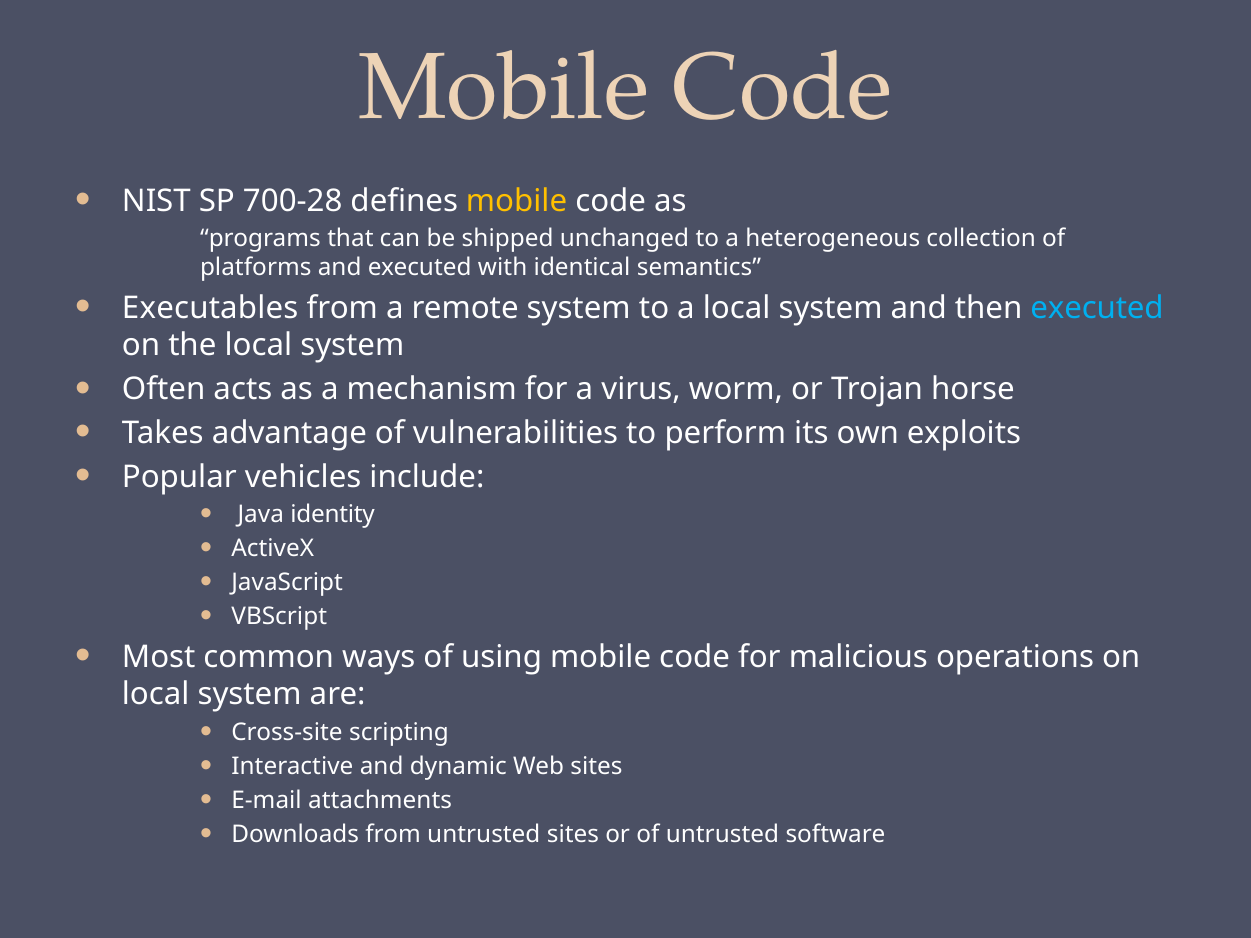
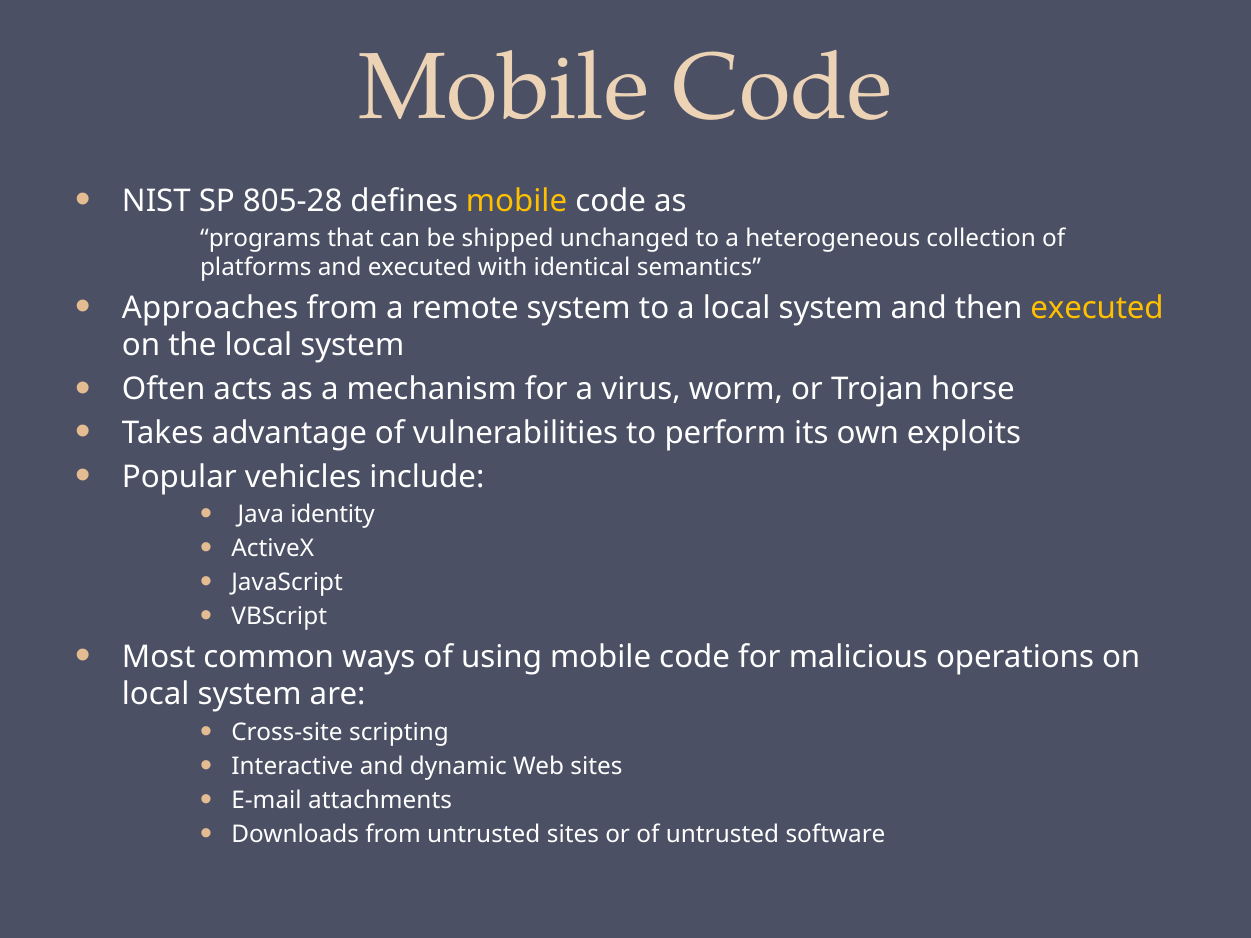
700-28: 700-28 -> 805-28 (293, 201)
Executables: Executables -> Approaches (210, 308)
executed colour: light blue -> yellow (1097, 308)
